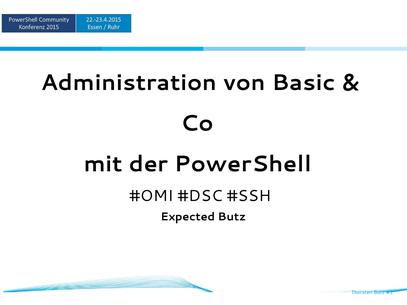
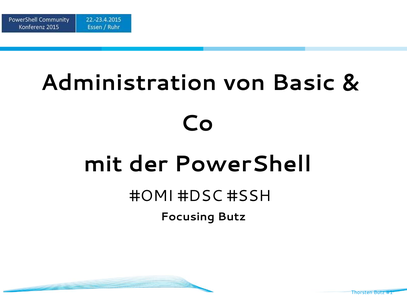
Expected: Expected -> Focusing (188, 217)
